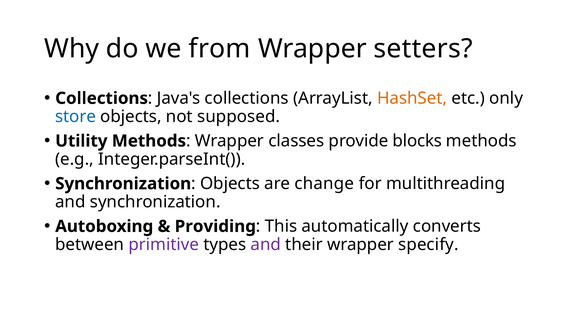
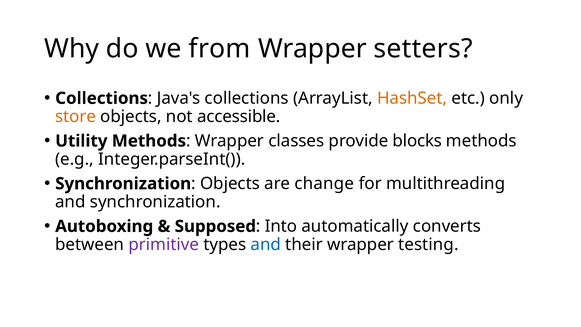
store colour: blue -> orange (76, 117)
supposed: supposed -> accessible (239, 117)
Providing: Providing -> Supposed (215, 226)
This: This -> Into (281, 226)
and colour: purple -> blue (266, 245)
specify: specify -> testing (428, 245)
